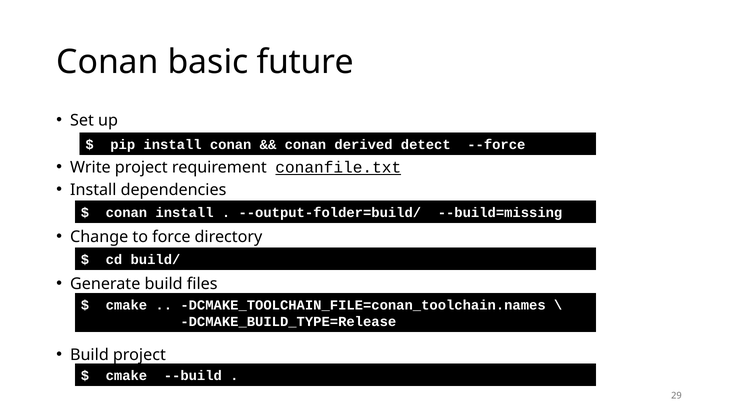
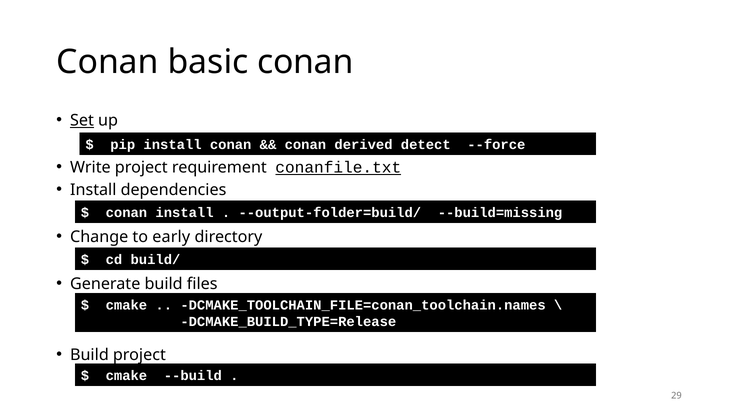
basic future: future -> conan (305, 62)
Set underline: none -> present (82, 120)
force: force -> early (171, 237)
